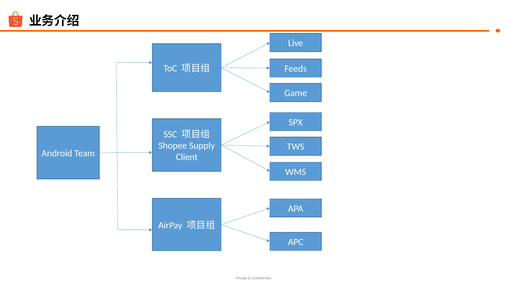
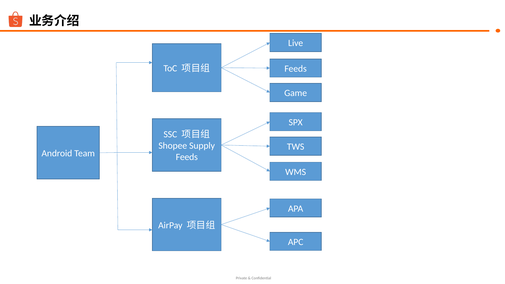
Client: Client -> Feeds (187, 157)
